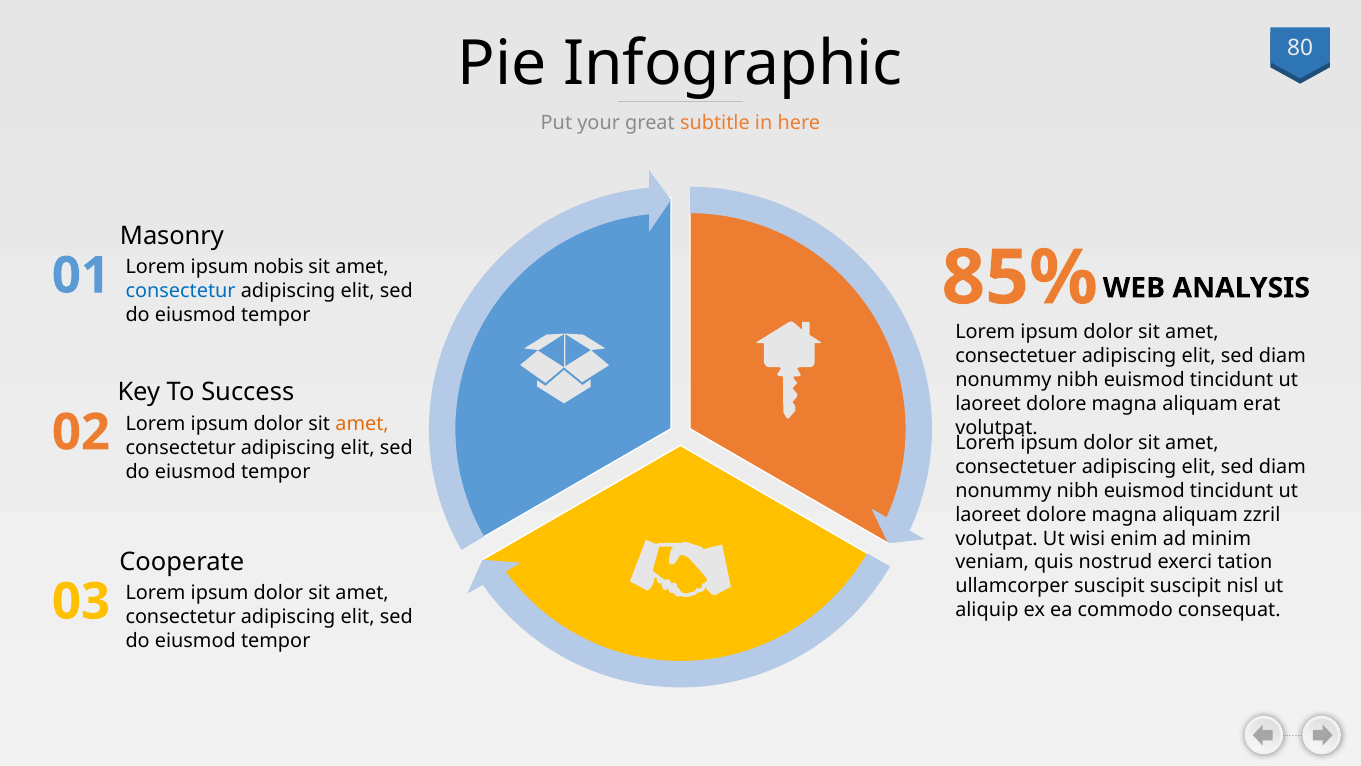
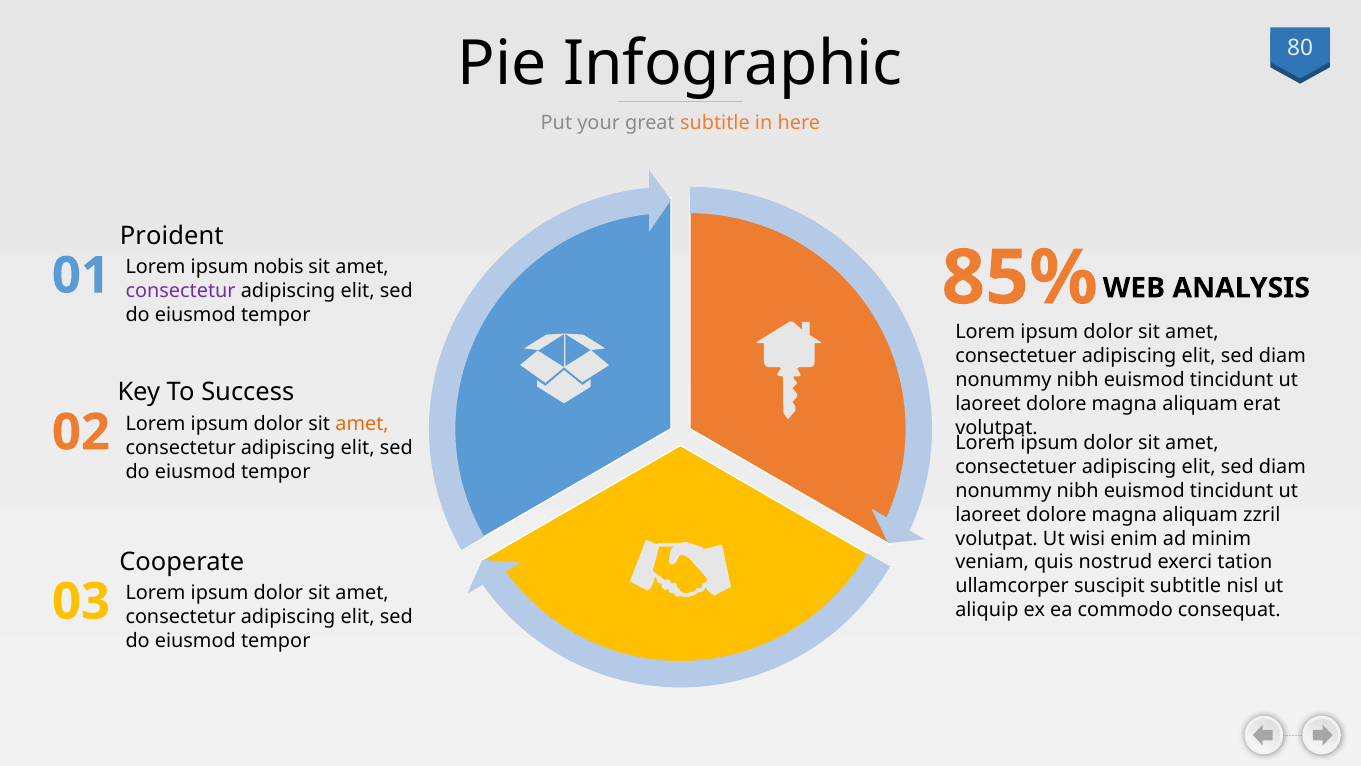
Masonry: Masonry -> Proident (172, 236)
consectetur colour: blue -> purple (181, 291)
suscipit suscipit: suscipit -> subtitle (1185, 586)
